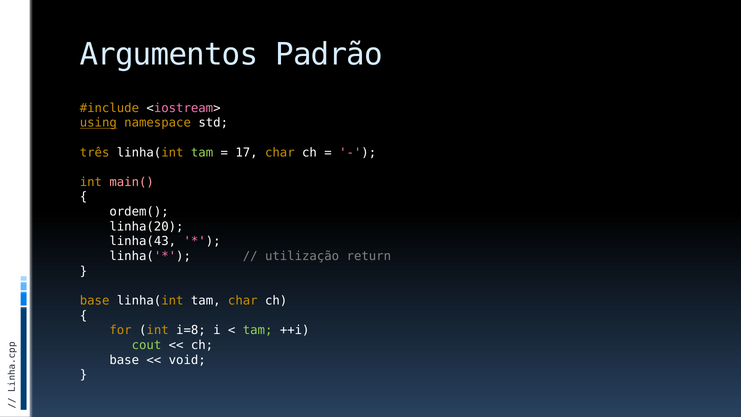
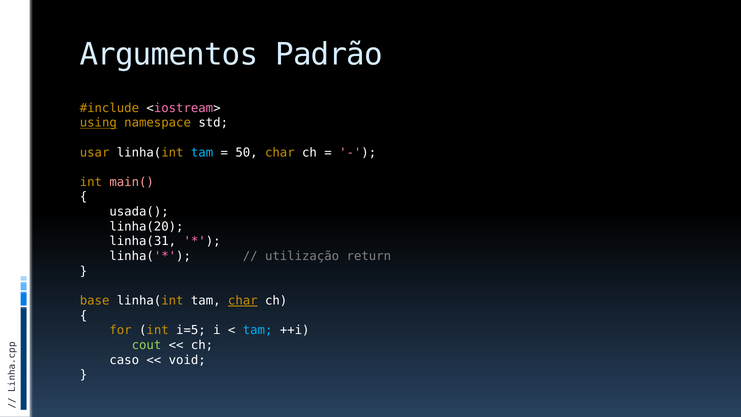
três: três -> usar (95, 152)
tam colour: light green -> light blue (202, 152)
17: 17 -> 50 (247, 152)
ordem(: ordem( -> usada( (139, 212)
linha(43: linha(43 -> linha(31 (143, 241)
char underline: none -> present (243, 301)
i=8: i=8 -> i=5 (191, 330)
tam colour: light green -> light blue (258, 330)
base: base -> caso (124, 360)
